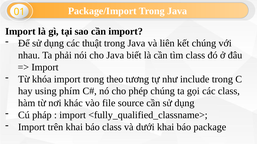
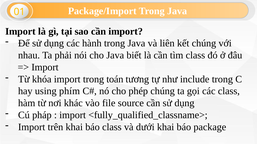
thuật: thuật -> hành (92, 43)
theo: theo -> toán (115, 79)
